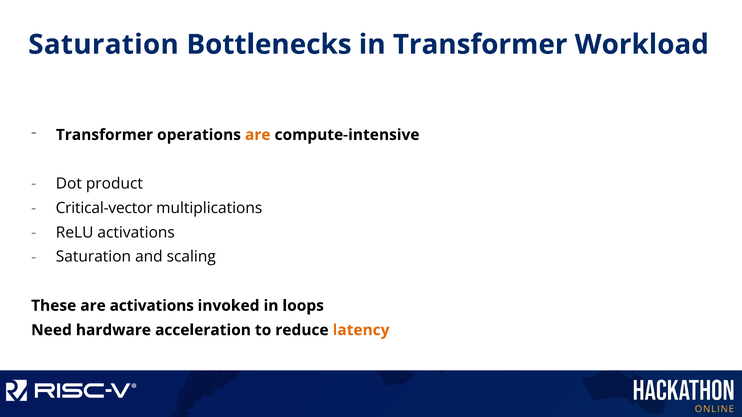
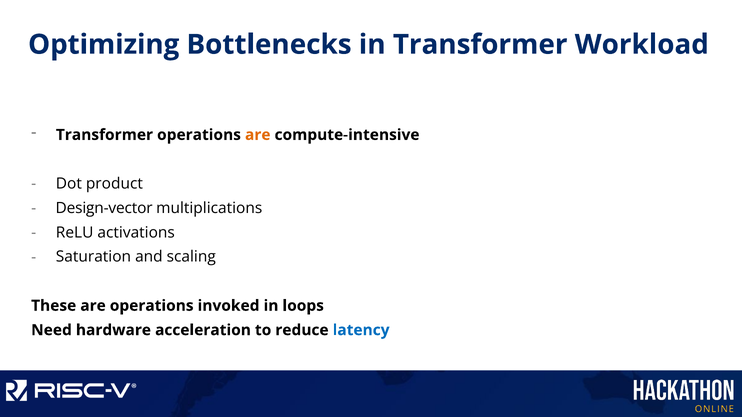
Saturation: Saturation -> Optimizing (104, 45)
Critical-vector: Critical-vector -> Design-vector (104, 208)
are activations: activations -> operations (152, 306)
latency colour: orange -> blue (361, 330)
